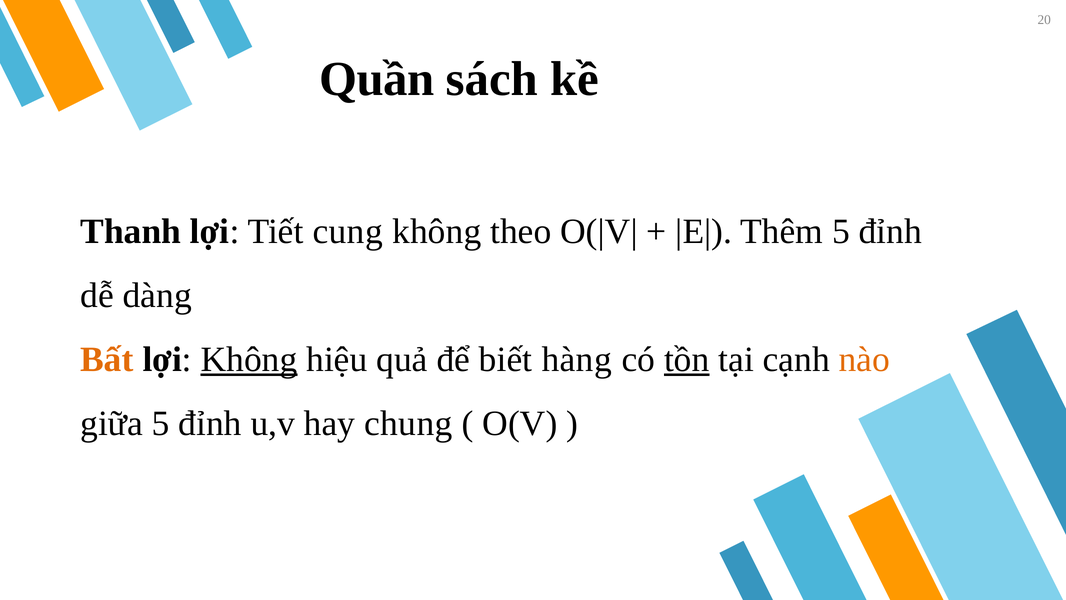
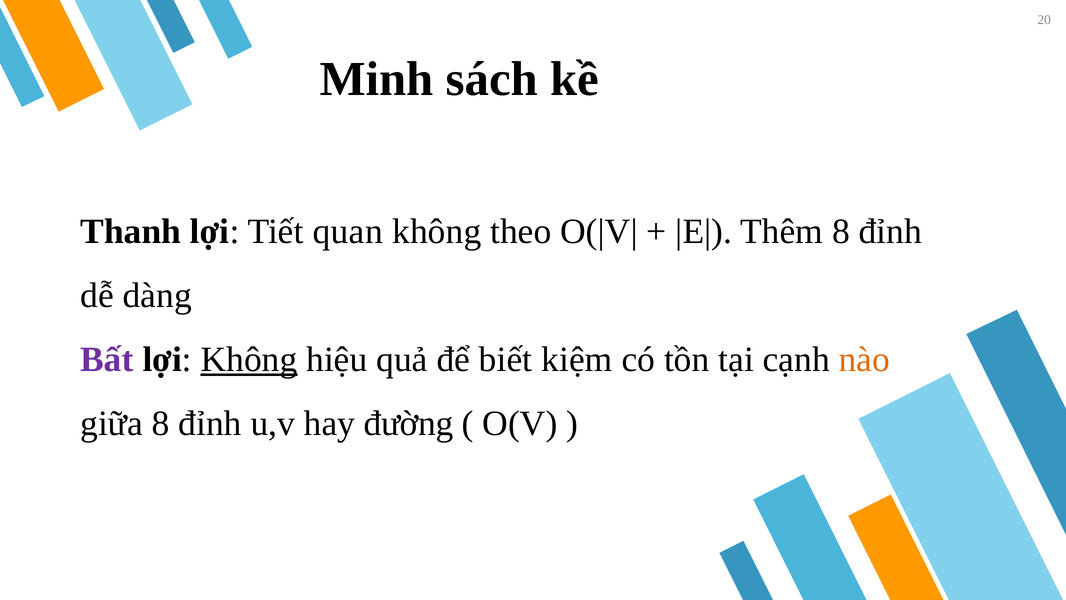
Quần: Quần -> Minh (377, 79)
cung: cung -> quan (348, 231)
Thêm 5: 5 -> 8 (841, 231)
Bất colour: orange -> purple (107, 359)
hàng: hàng -> kiệm (577, 359)
tồn underline: present -> none (687, 359)
giữa 5: 5 -> 8 (161, 423)
chung: chung -> đường (409, 423)
